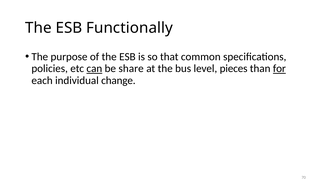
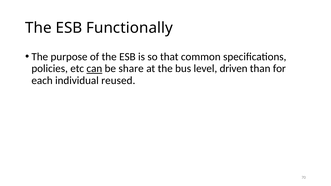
pieces: pieces -> driven (234, 69)
for underline: present -> none (279, 69)
change: change -> reused (118, 81)
